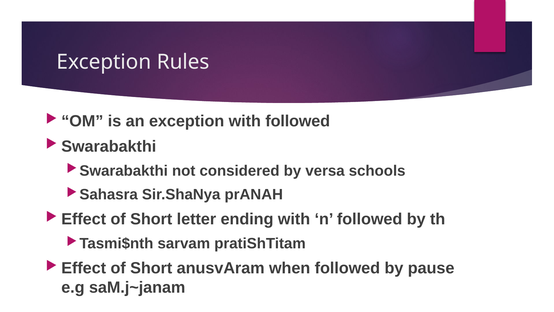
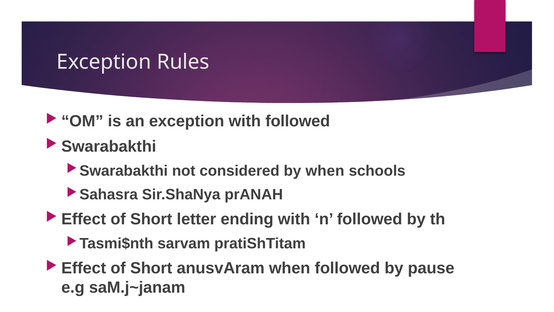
by versa: versa -> when (325, 171)
